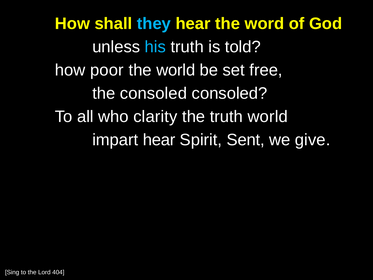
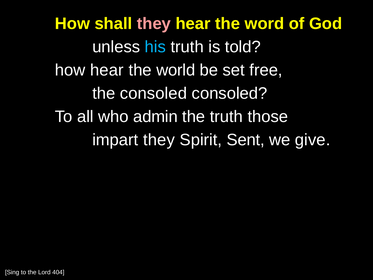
they colour: light blue -> pink (154, 24)
how poor: poor -> hear (107, 70)
clarity: clarity -> admin (155, 116)
truth world: world -> those (268, 116)
impart hear: hear -> they (159, 140)
